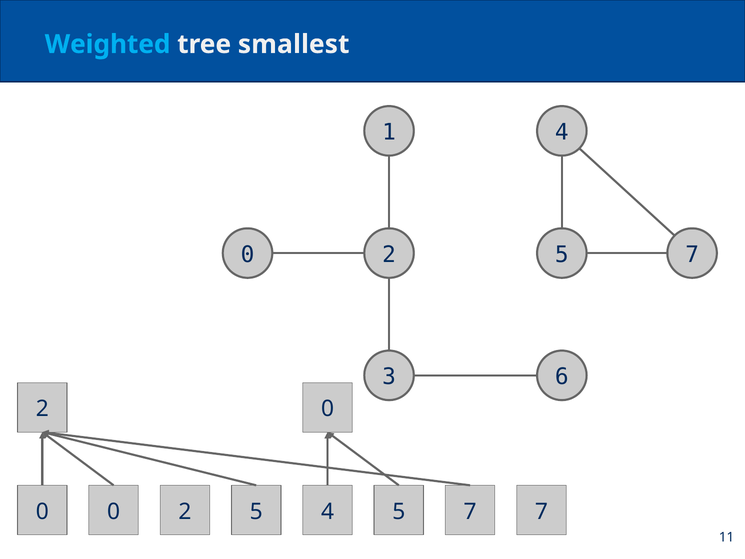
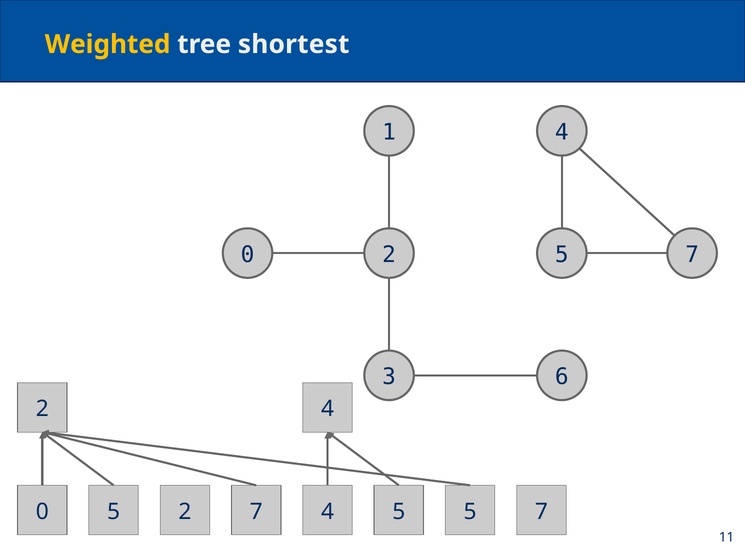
Weighted colour: light blue -> yellow (108, 44)
smallest: smallest -> shortest (294, 44)
0: 0 -> 4 (328, 409)
0 0: 0 -> 5 (114, 512)
2 5: 5 -> 7 (256, 512)
5 7: 7 -> 5 (470, 512)
